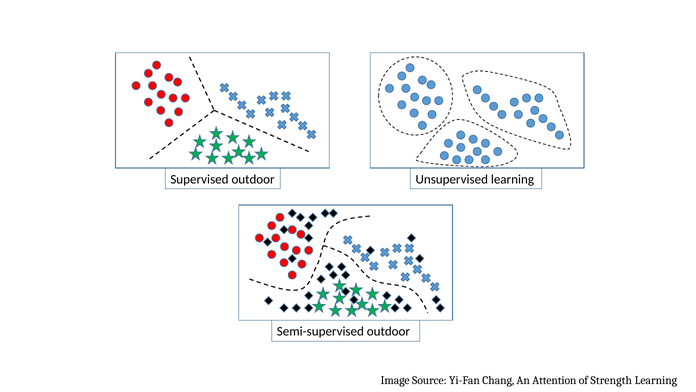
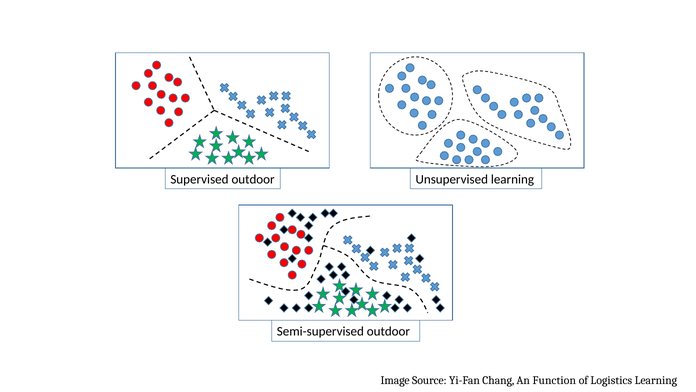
Attention: Attention -> Function (554, 380)
Strength: Strength -> Logistics (611, 380)
